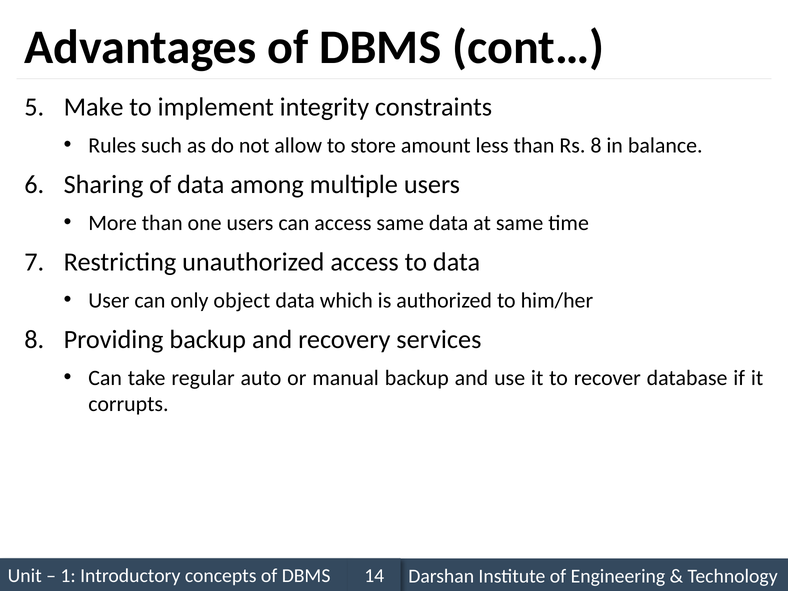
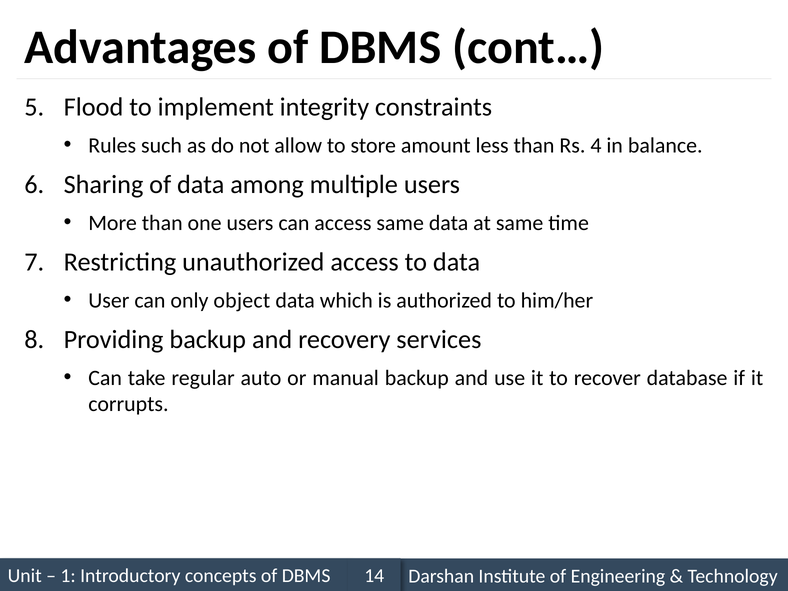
Make: Make -> Flood (94, 107)
Rs 8: 8 -> 4 (596, 145)
